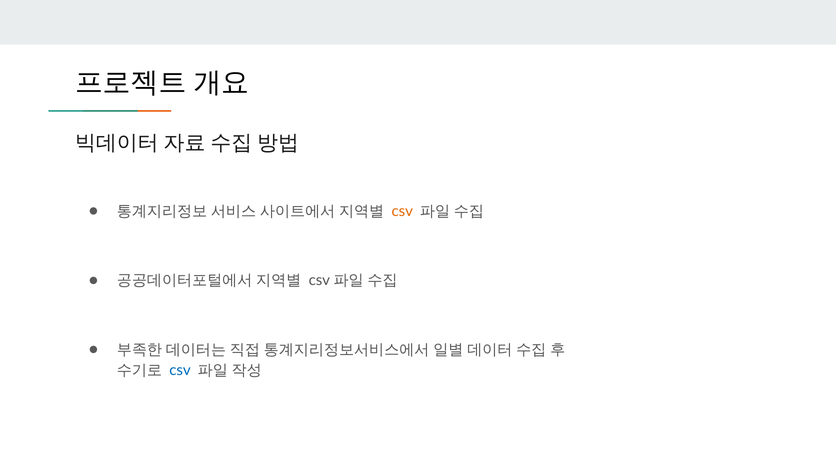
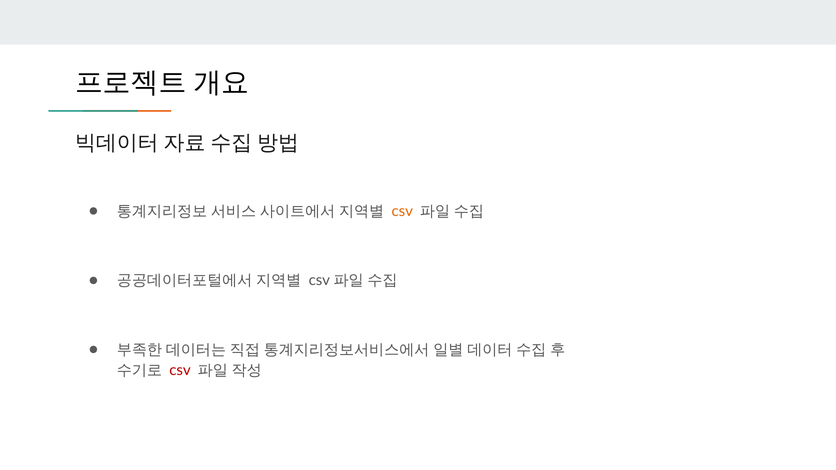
csv colour: blue -> red (180, 371)
